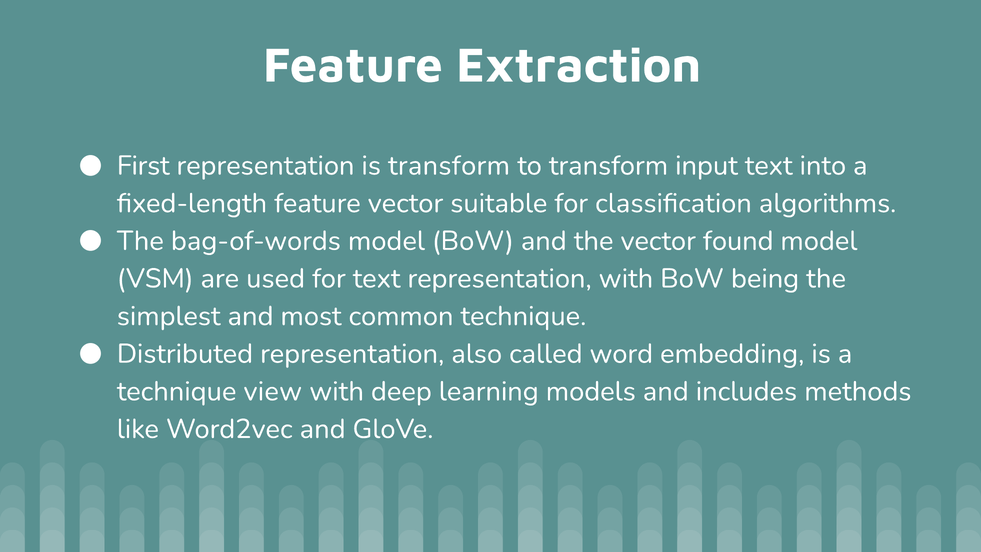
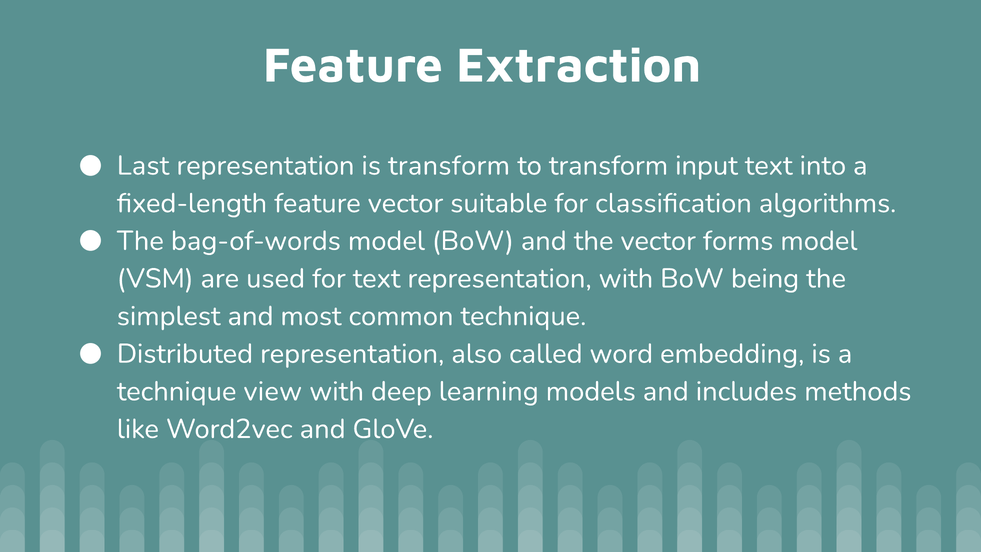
First: First -> Last (143, 166)
found: found -> forms (738, 241)
